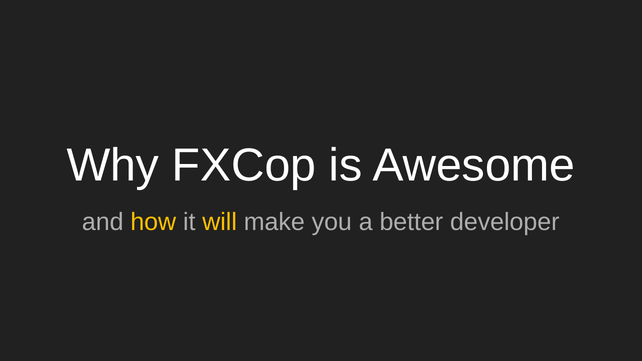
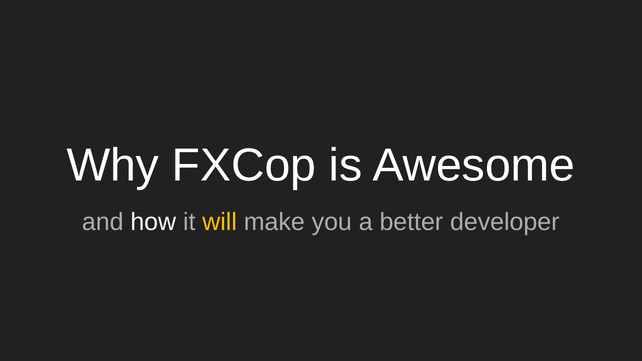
how colour: yellow -> white (153, 222)
